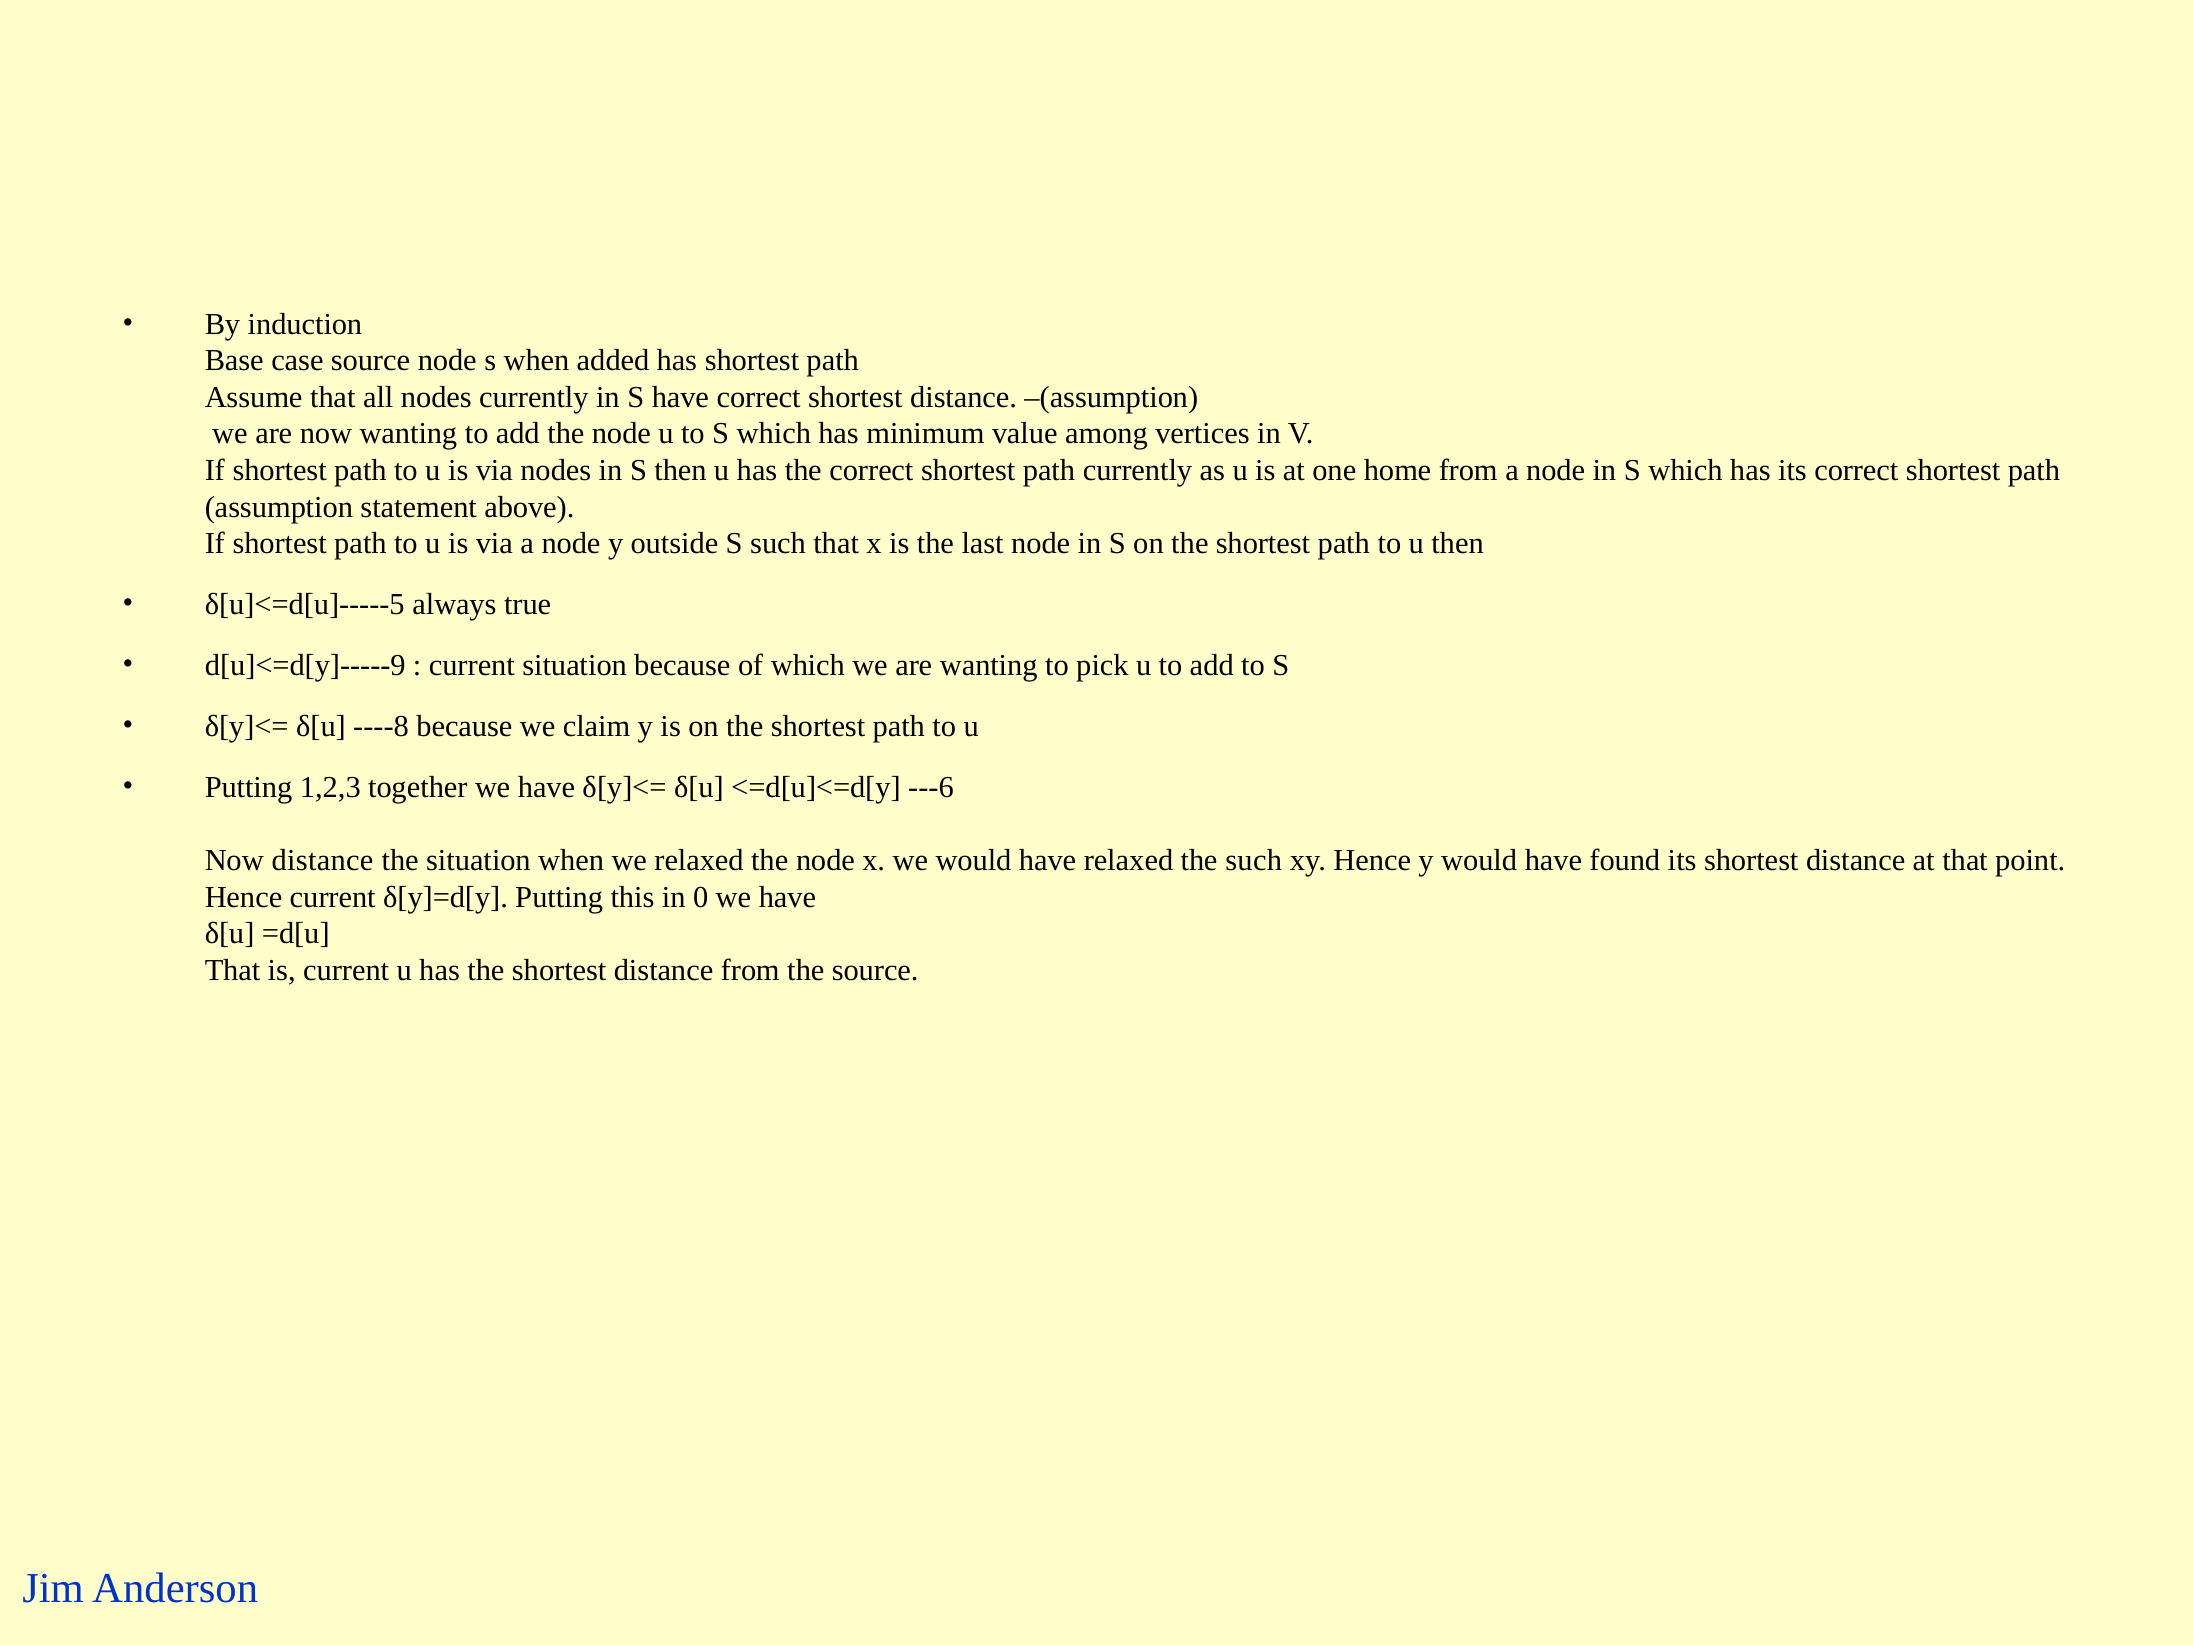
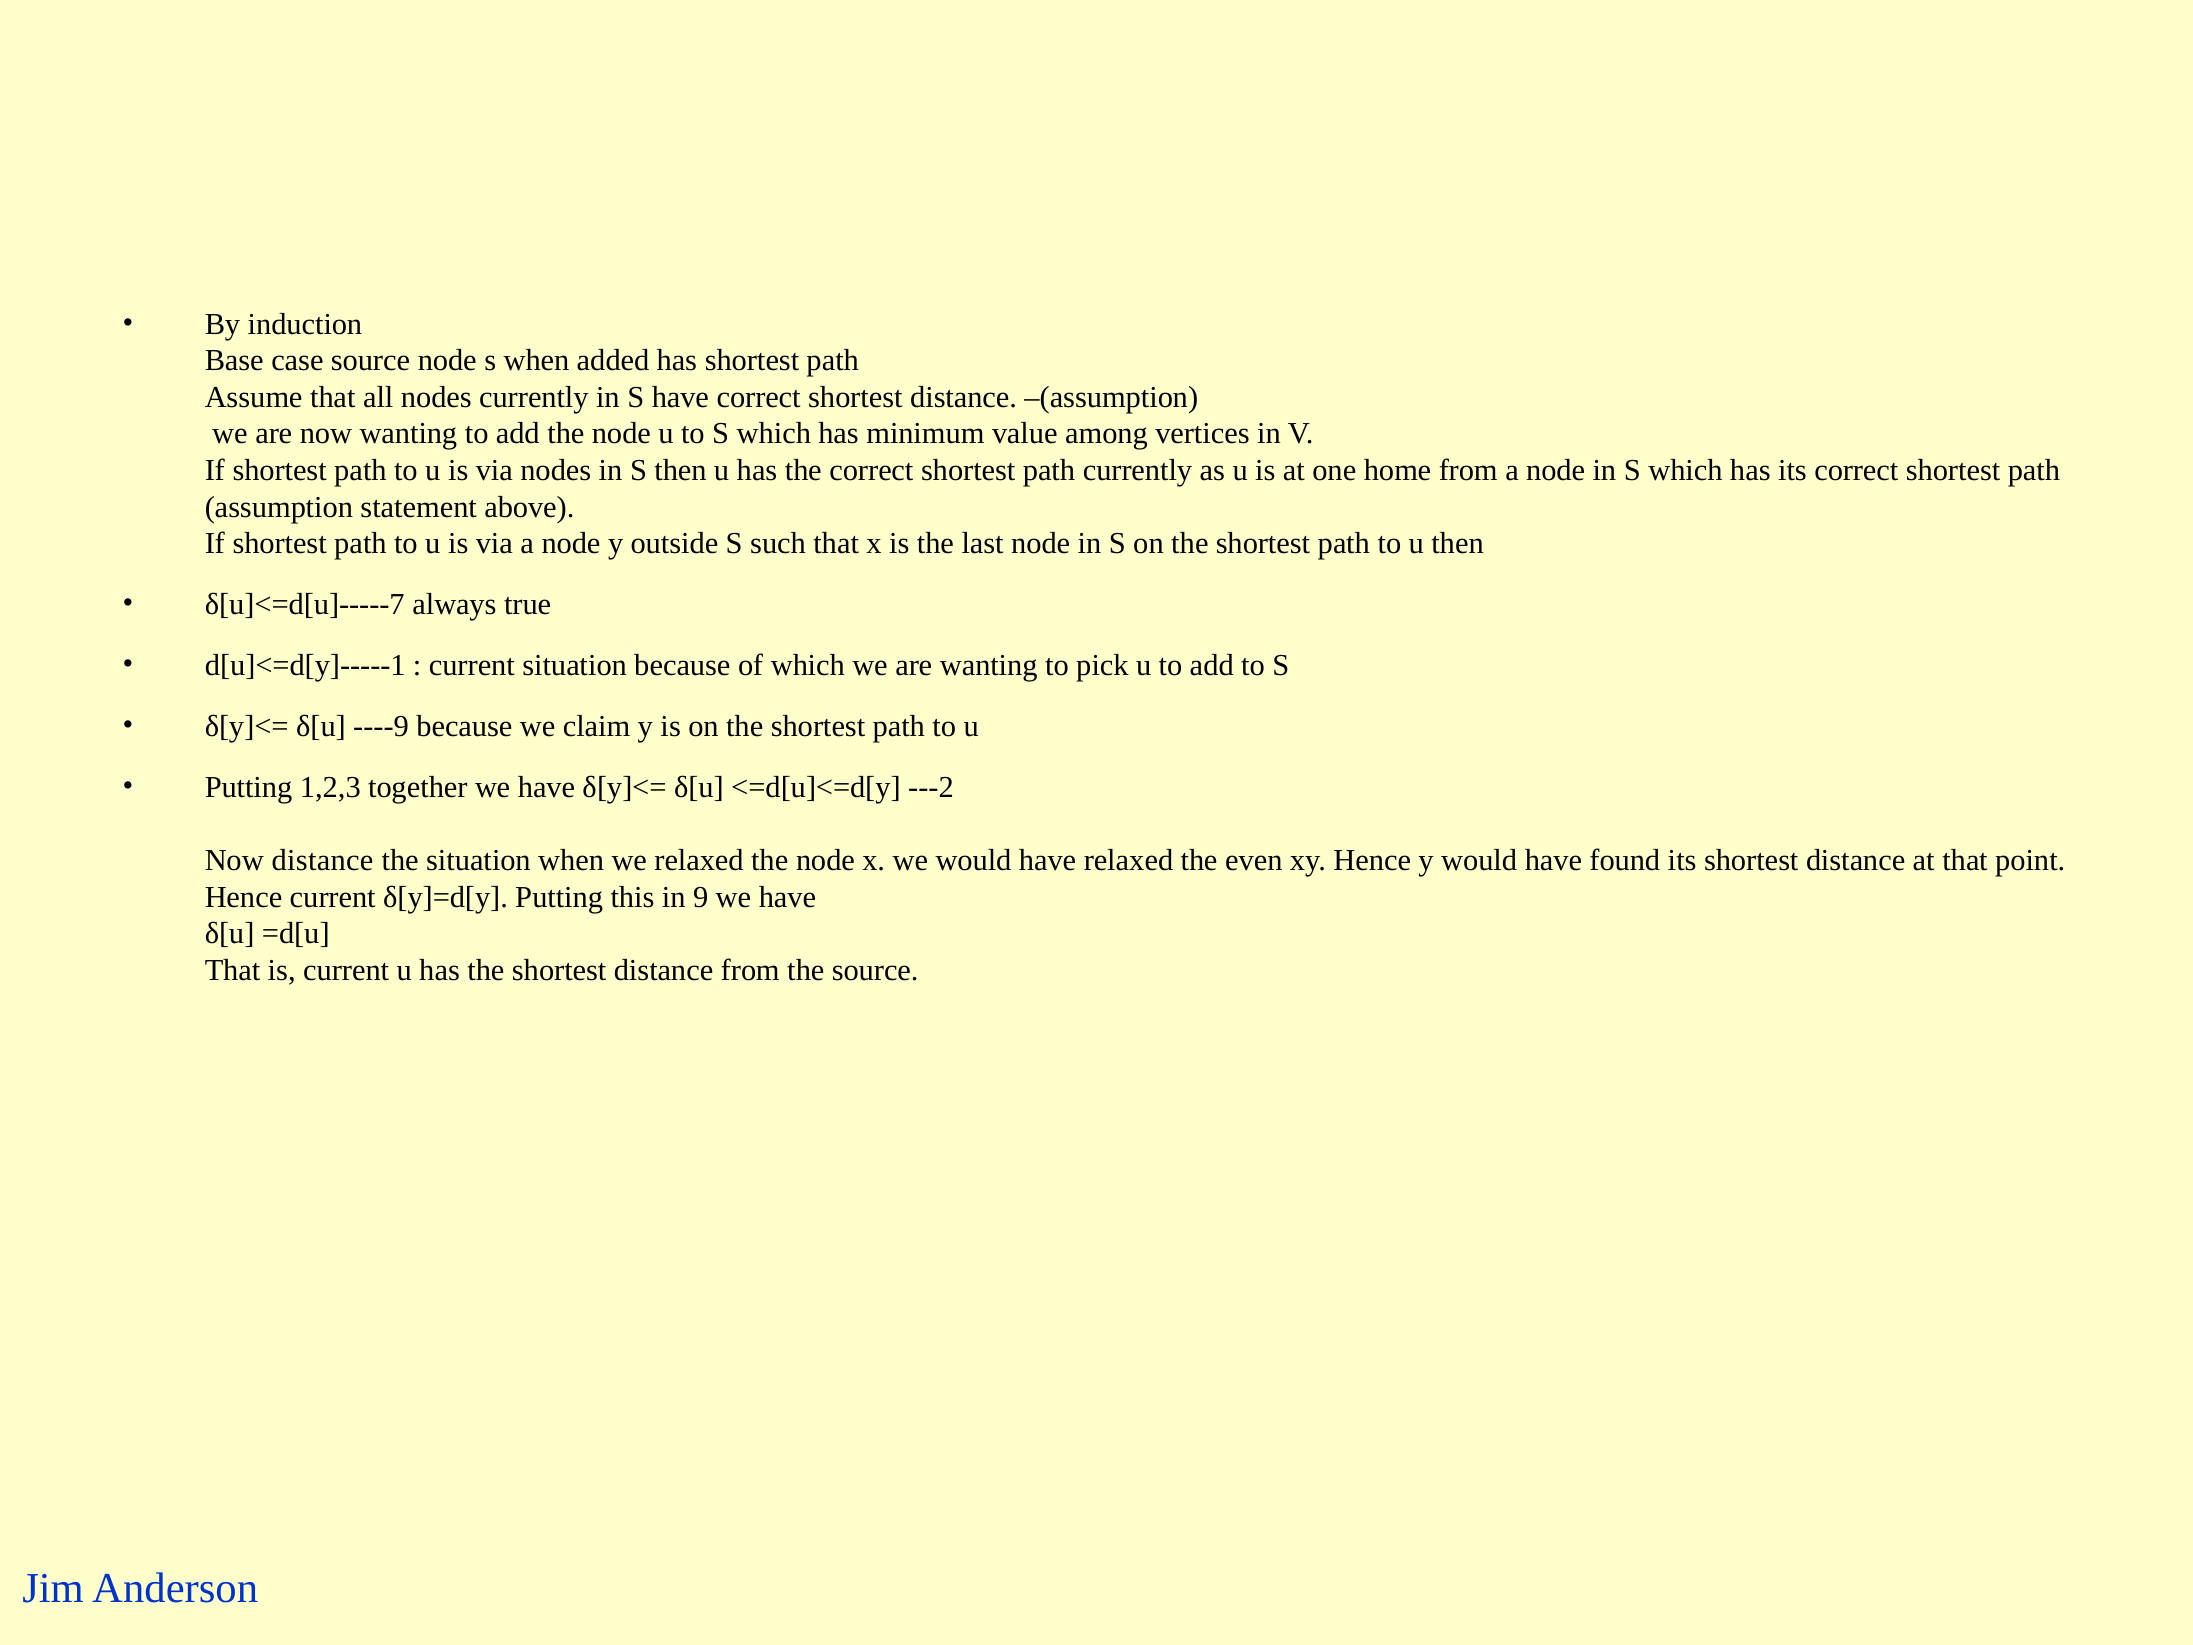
δ[u]<=d[u]-----5: δ[u]<=d[u]-----5 -> δ[u]<=d[u]-----7 (305, 605)
d[u]<=d[y]-----9: d[u]<=d[y]-----9 -> d[u]<=d[y]-----1 (305, 665)
----8: ----8 -> ----9 (381, 726)
---6: ---6 -> ---2 (931, 787)
the such: such -> even (1254, 861)
0: 0 -> 9 (701, 897)
